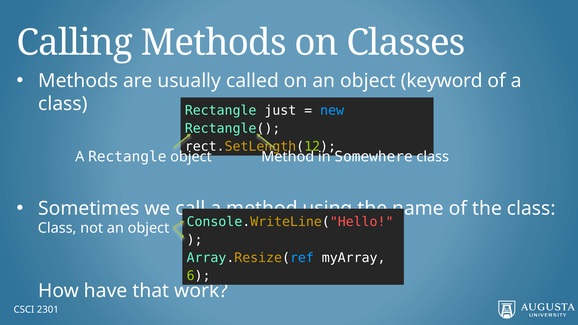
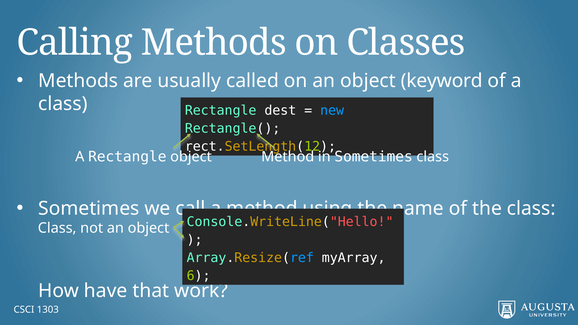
just: just -> dest (280, 111)
in Somewhere: Somewhere -> Sometimes (374, 157)
2301: 2301 -> 1303 (48, 310)
